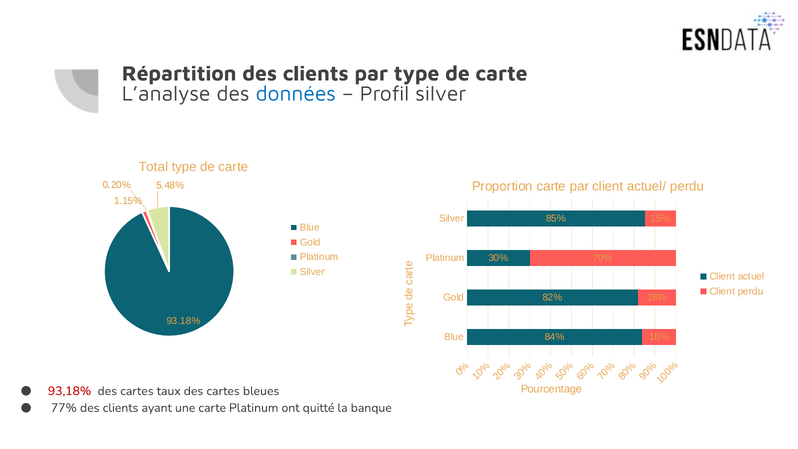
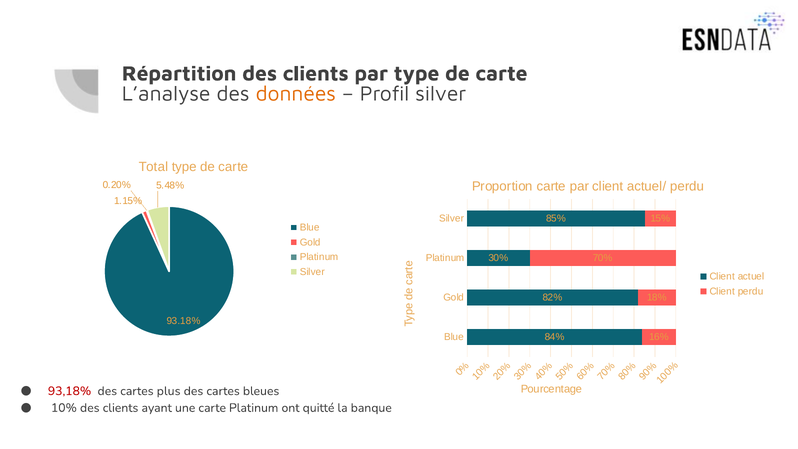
données colour: blue -> orange (296, 94)
taux: taux -> plus (169, 391)
77%: 77% -> 10% (64, 408)
